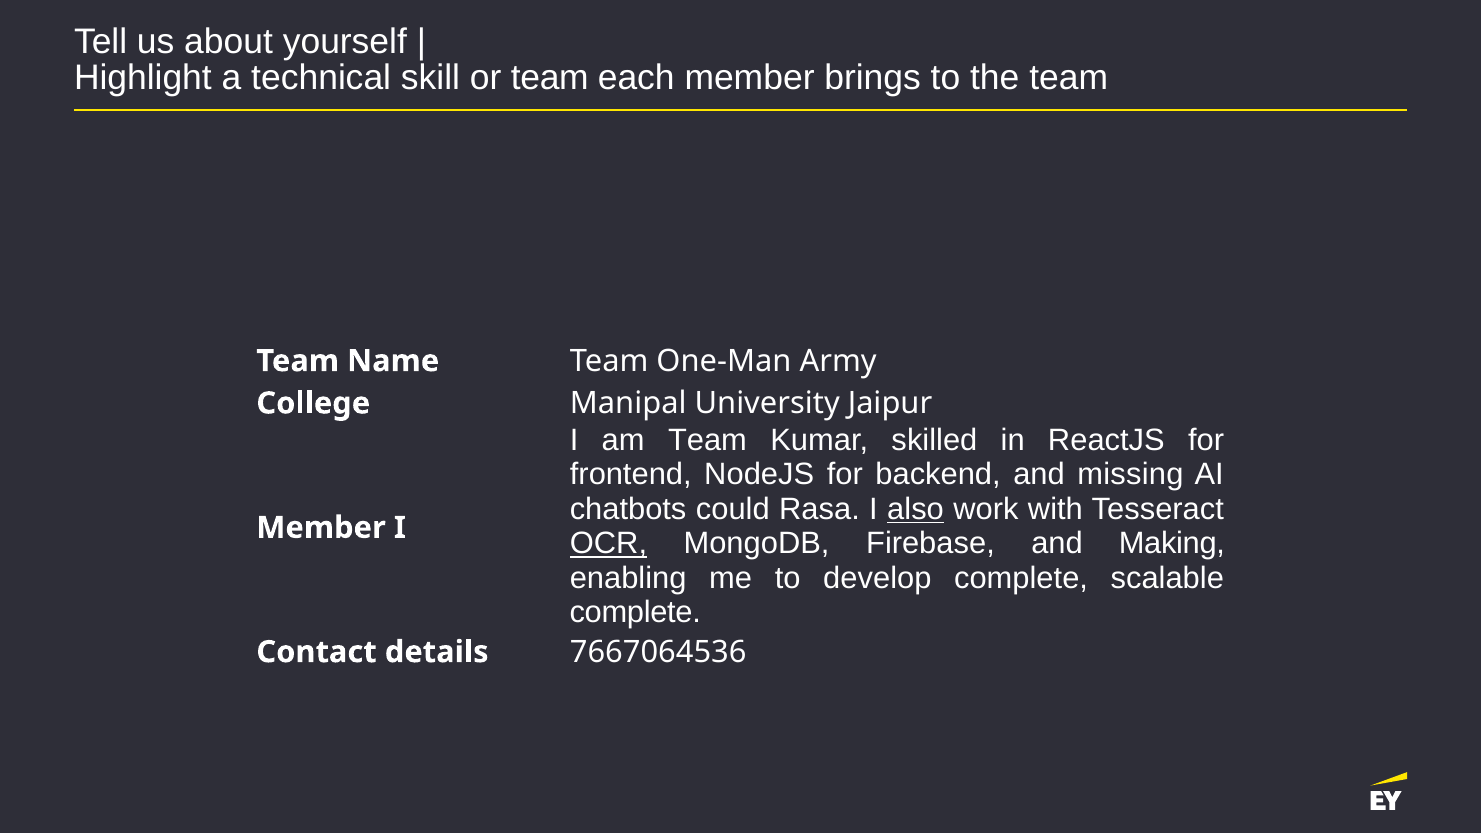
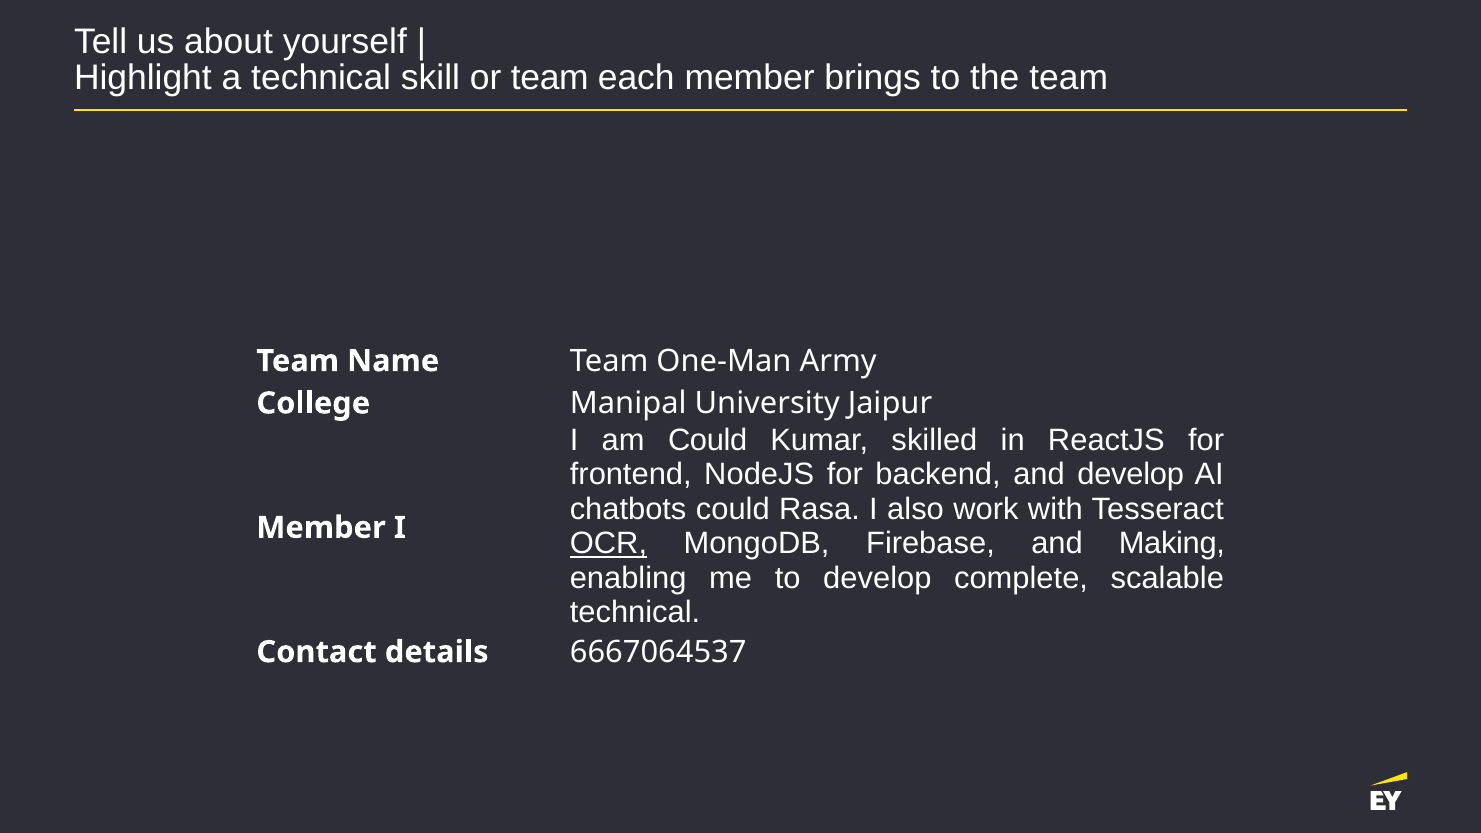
am Team: Team -> Could (708, 440)
and missing: missing -> develop (1131, 475)
also underline: present -> none (916, 509)
complete: complete -> technical (635, 612)
7667064536: 7667064536 -> 6667064537 (658, 652)
